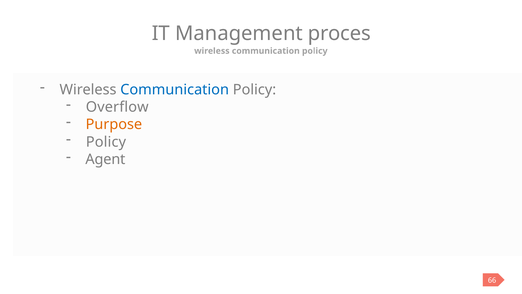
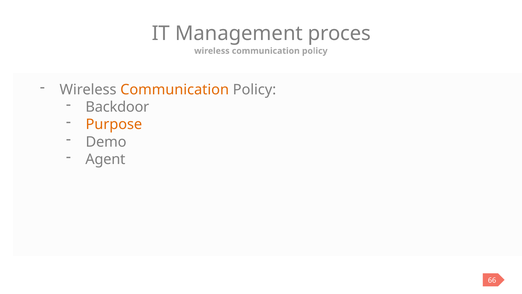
Communication colour: blue -> orange (175, 89)
Overflow: Overflow -> Backdoor (117, 107)
Policy: Policy -> Demo (106, 142)
